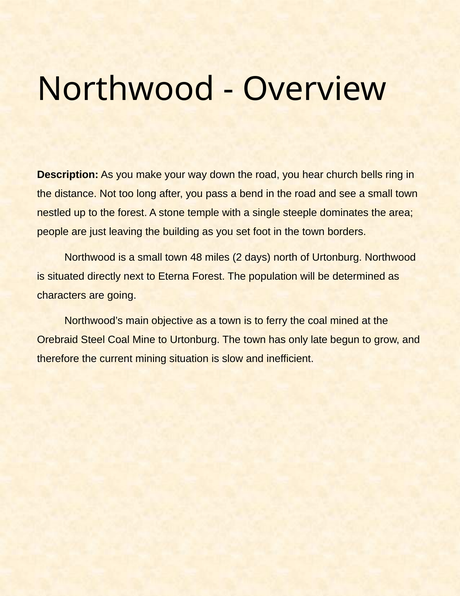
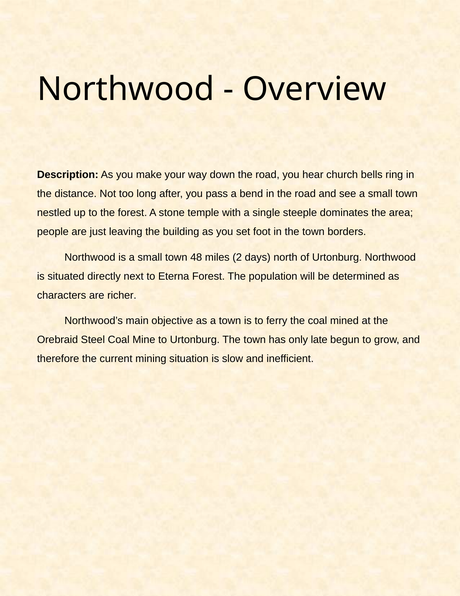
going: going -> richer (122, 295)
